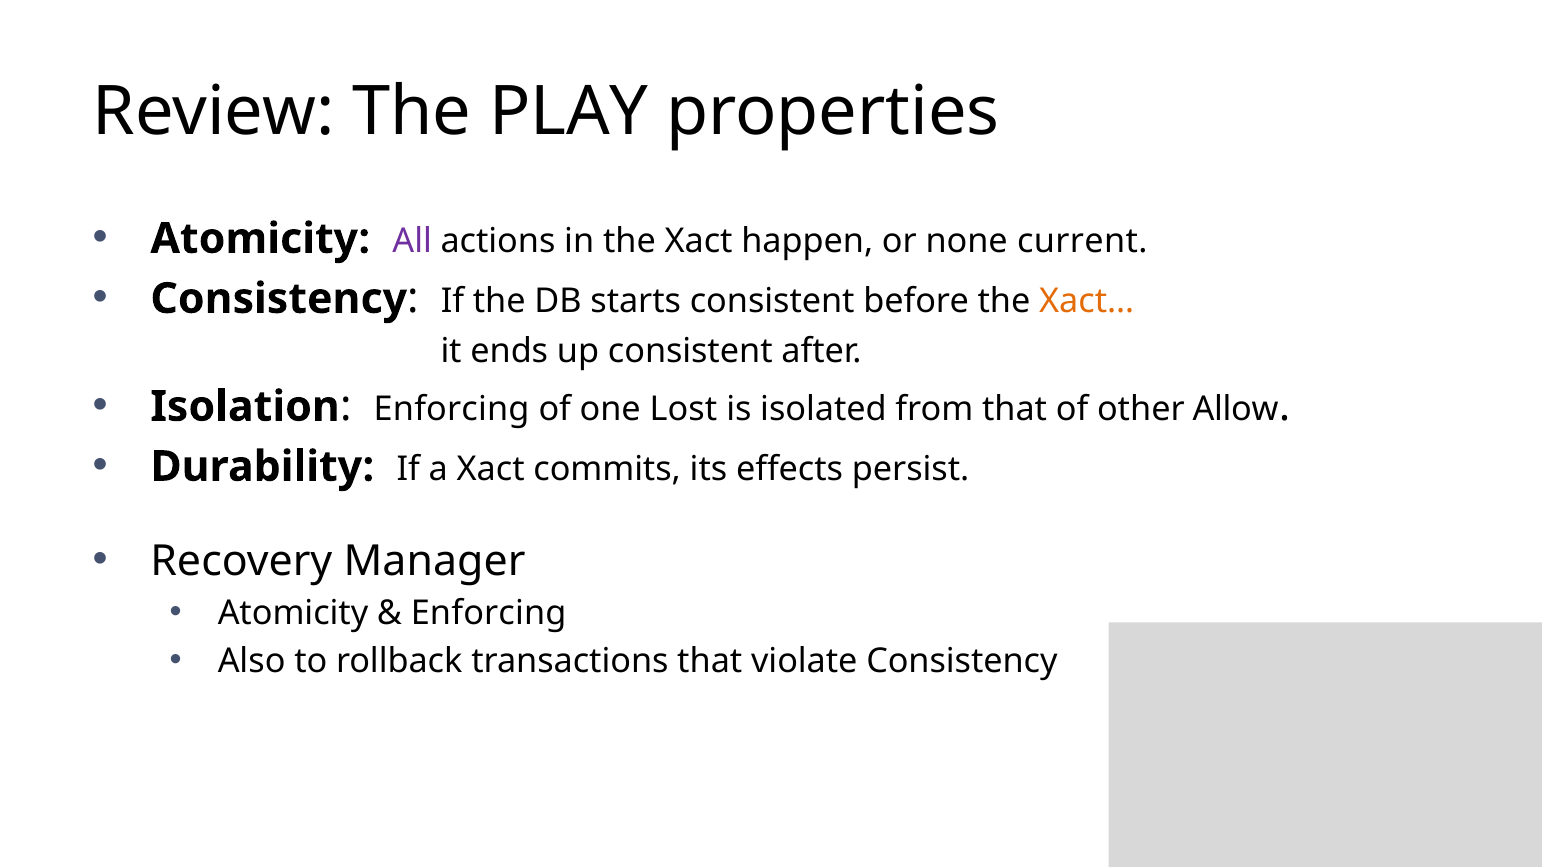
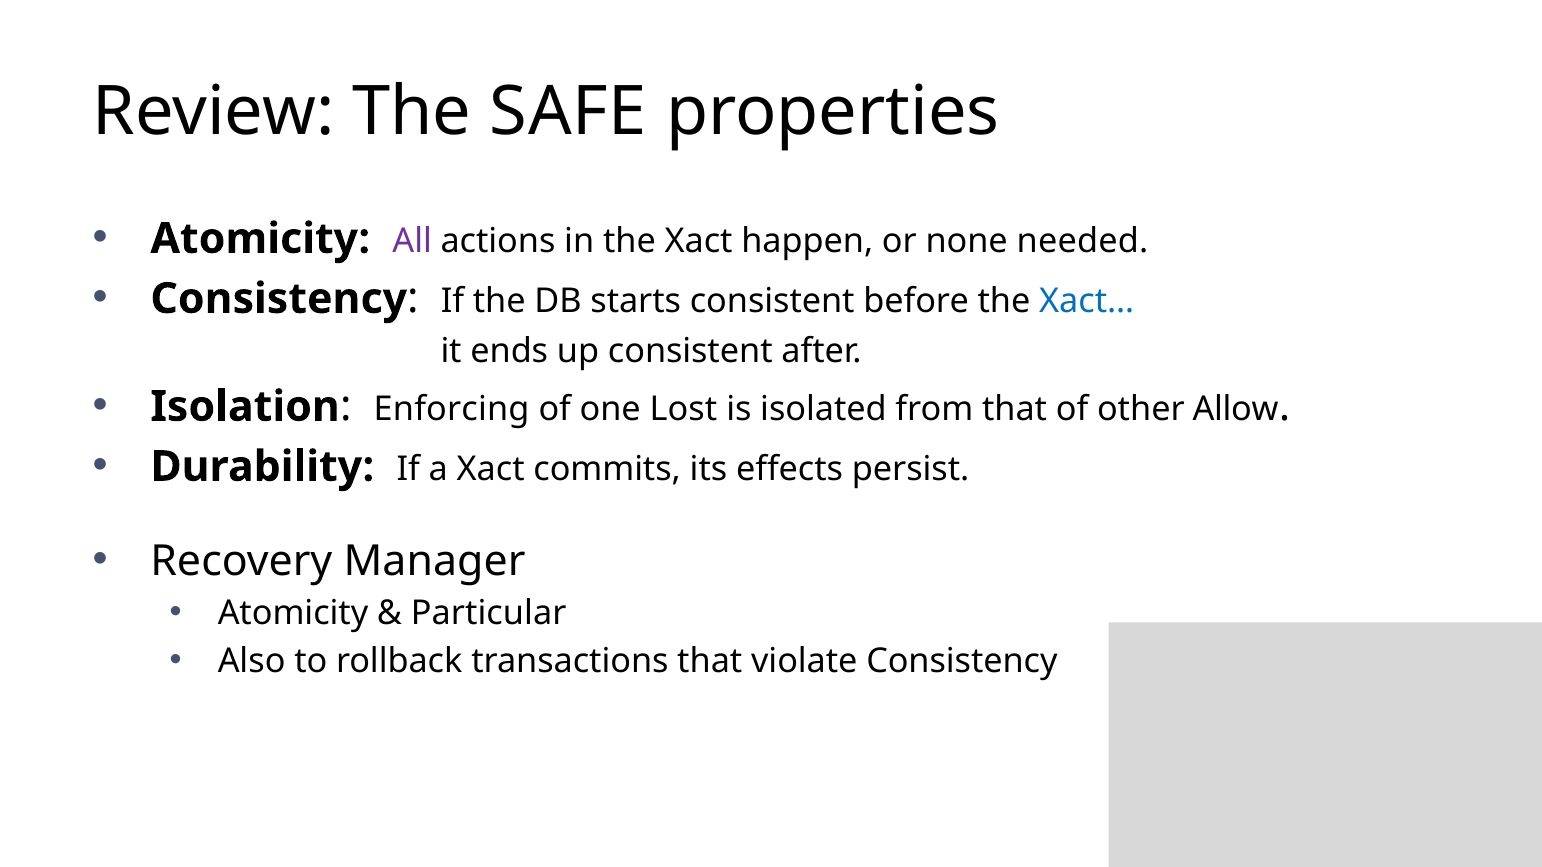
PLAY: PLAY -> SAFE (568, 112)
current: current -> needed (1082, 242)
Xact… colour: orange -> blue (1087, 302)
Enforcing: Enforcing -> Particular (489, 614)
